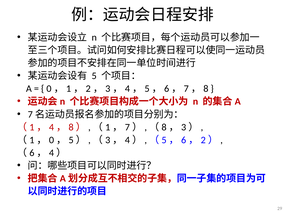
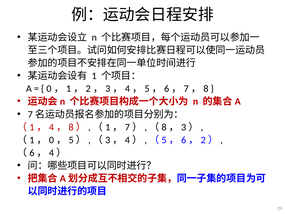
5: 5 -> 1 (94, 76)
